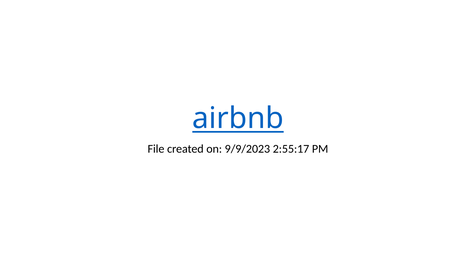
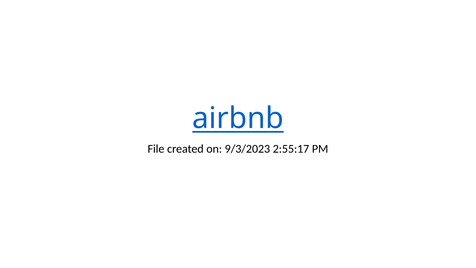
9/9/2023: 9/9/2023 -> 9/3/2023 (247, 149)
